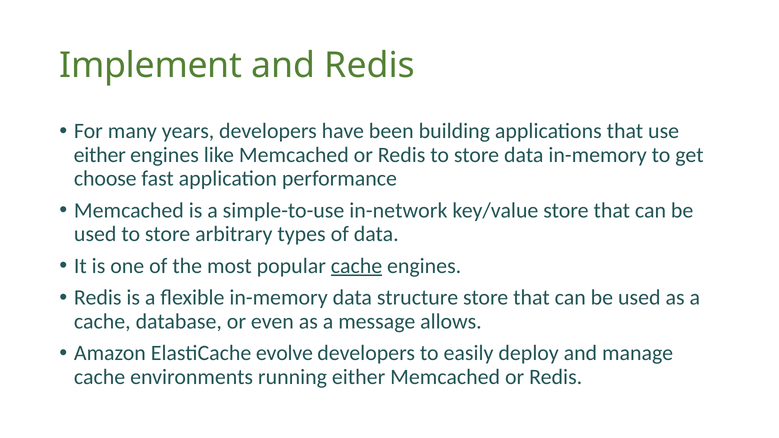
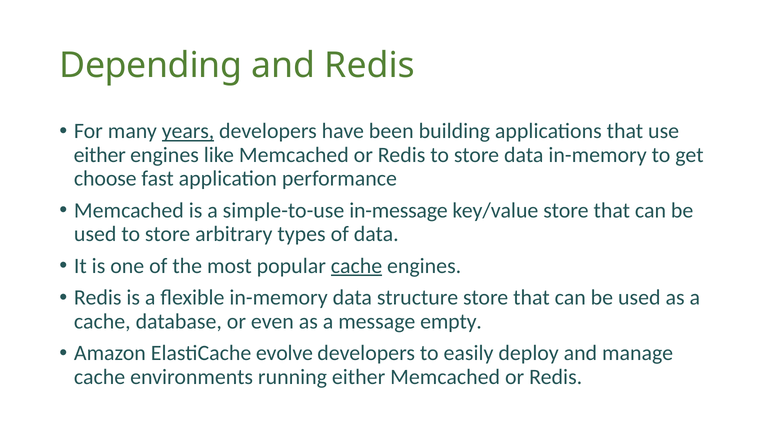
Implement: Implement -> Depending (151, 65)
years underline: none -> present (188, 131)
in-network: in-network -> in-message (398, 210)
allows: allows -> empty (451, 321)
